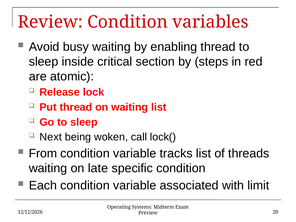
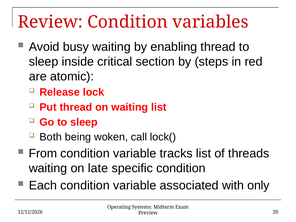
Next: Next -> Both (51, 137)
limit: limit -> only (258, 185)
